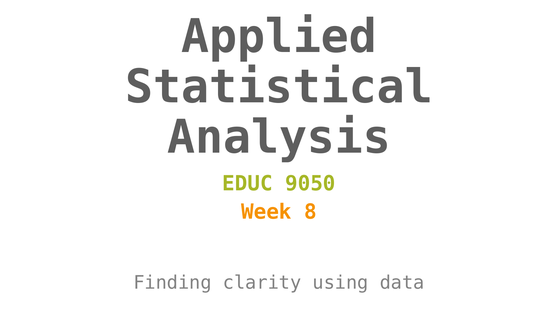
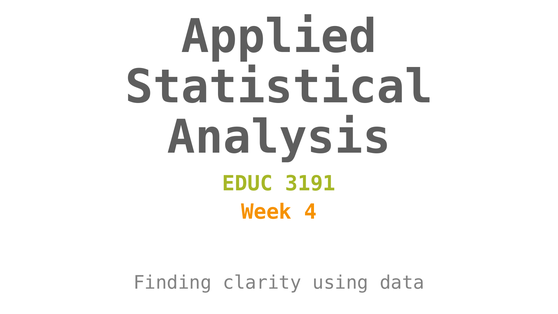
9050: 9050 -> 3191 (310, 183)
8: 8 -> 4 (310, 212)
